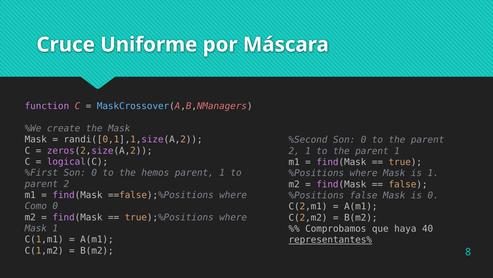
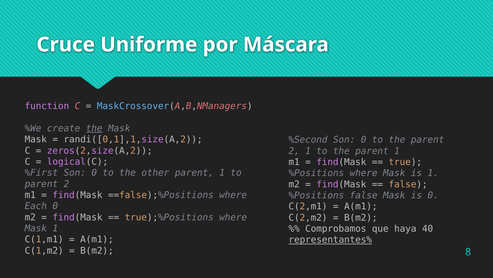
the underline: none -> present (94, 128)
hemos: hemos -> other (155, 172)
Como: Como -> Each (36, 206)
